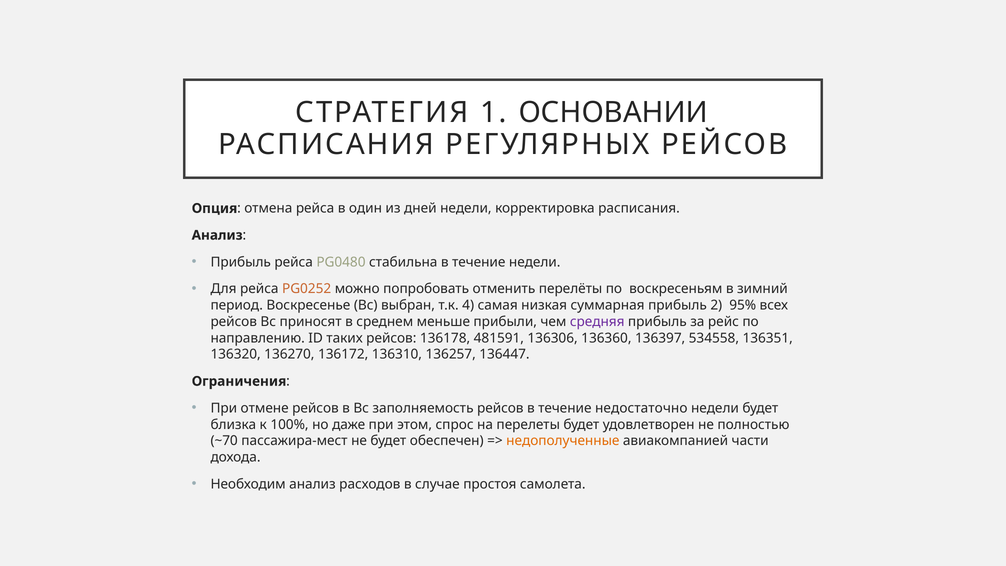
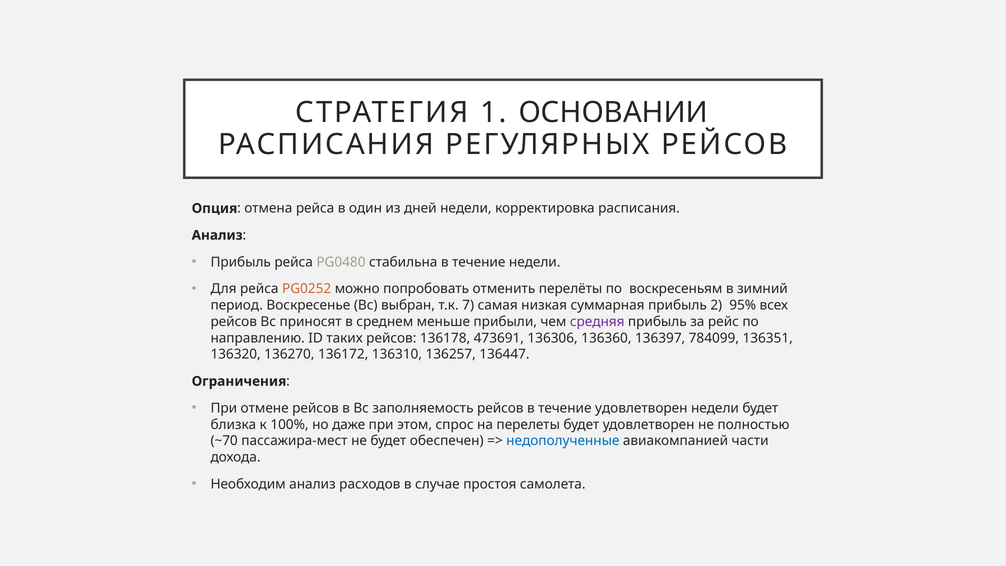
4: 4 -> 7 (468, 305)
481591: 481591 -> 473691 (499, 338)
534558: 534558 -> 784099 (714, 338)
течение недостаточно: недостаточно -> удовлетворен (641, 408)
недополученные colour: orange -> blue (563, 441)
